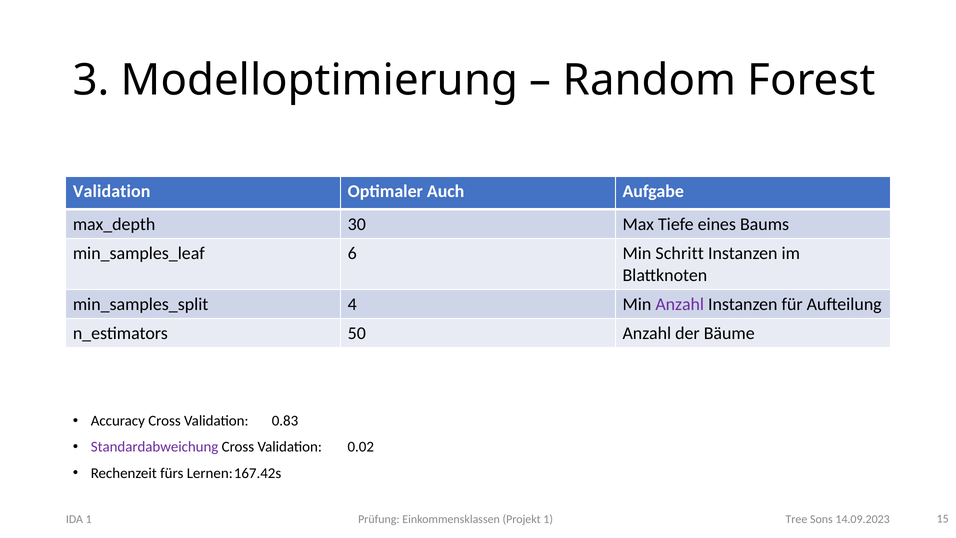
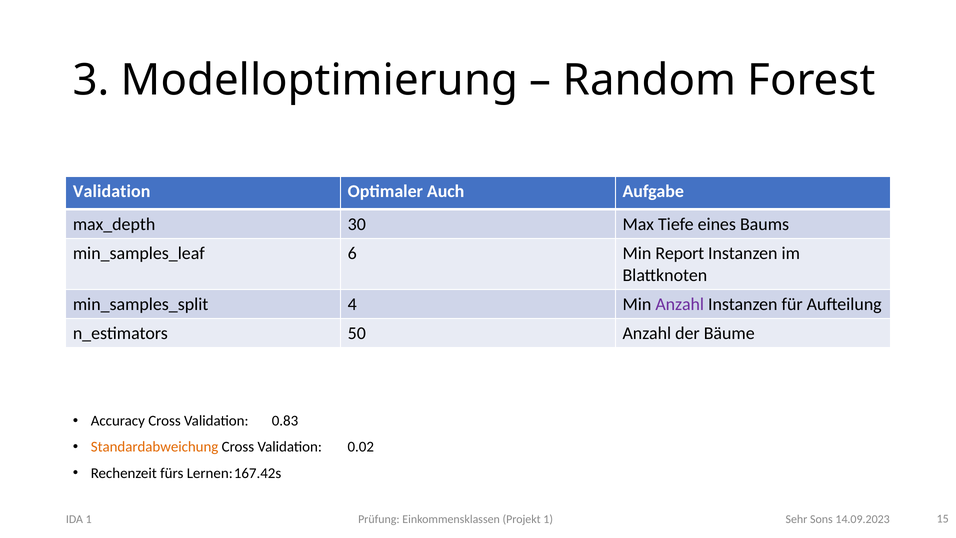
Schritt: Schritt -> Report (680, 253)
Standardabweichung colour: purple -> orange (155, 447)
Tree: Tree -> Sehr (796, 519)
